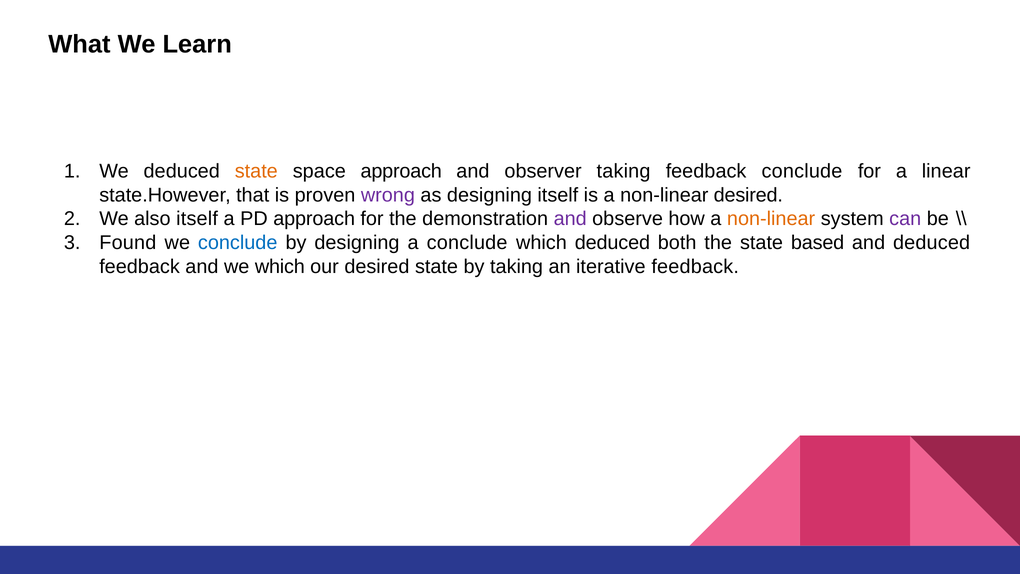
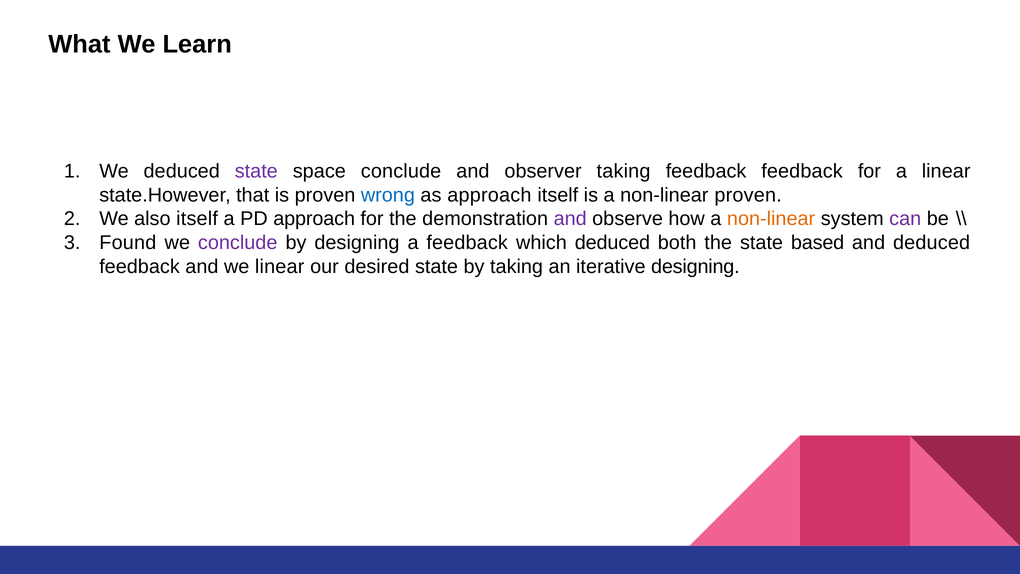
state colour: orange -> purple (256, 171)
space approach: approach -> conclude (401, 171)
feedback conclude: conclude -> feedback (802, 171)
wrong colour: purple -> blue (388, 195)
as designing: designing -> approach (489, 195)
non-linear desired: desired -> proven (748, 195)
conclude colour: blue -> purple (238, 243)
a conclude: conclude -> feedback (467, 243)
we which: which -> linear (280, 266)
iterative feedback: feedback -> designing (695, 266)
